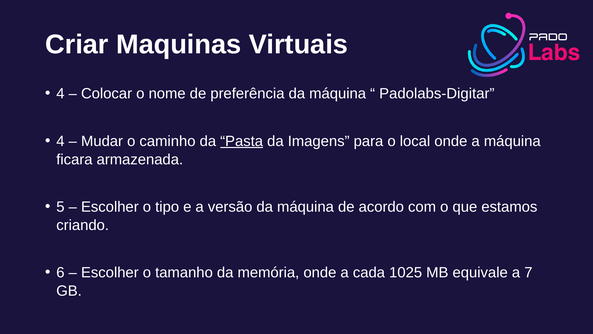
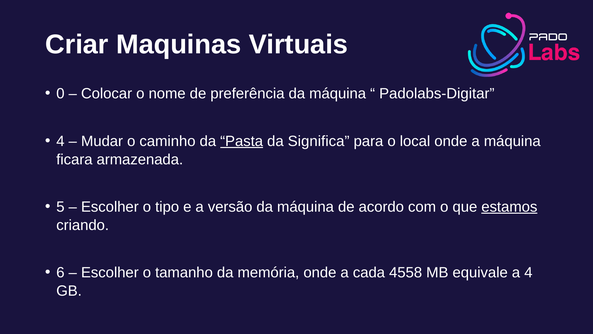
4: 4 -> 0 (60, 94)
Imagens: Imagens -> Significa (319, 141)
estamos underline: none -> present (509, 207)
1025: 1025 -> 4558 (406, 272)
a 7: 7 -> 4 (528, 272)
